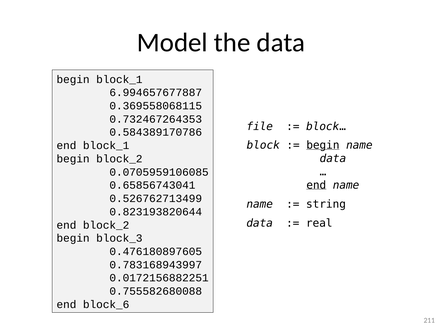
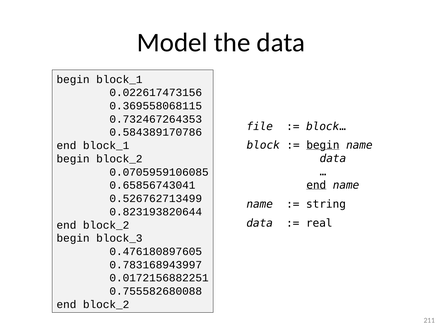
6.994657677887: 6.994657677887 -> 0.022617473156 (156, 93)
block_6: block_6 -> block_2 (106, 304)
